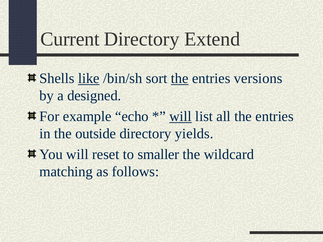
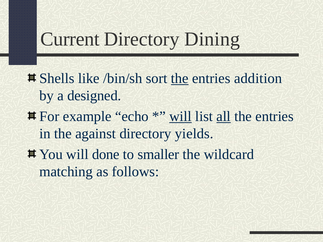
Extend: Extend -> Dining (212, 39)
like underline: present -> none (89, 78)
versions: versions -> addition (258, 78)
all underline: none -> present (224, 117)
outside: outside -> against (96, 134)
reset: reset -> done (106, 155)
